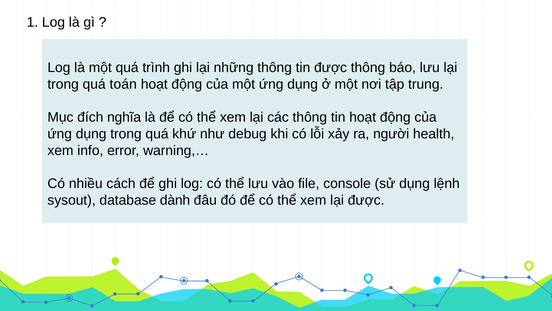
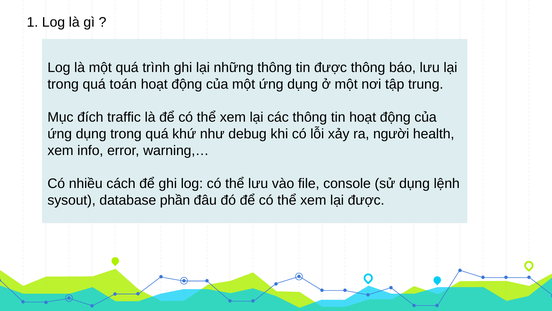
nghĩa: nghĩa -> traffic (124, 117)
dành: dành -> phần (175, 200)
